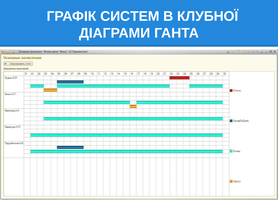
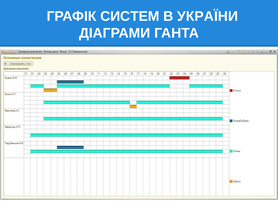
КЛУБНОЇ: КЛУБНОЇ -> УКРАЇНИ (208, 16)
